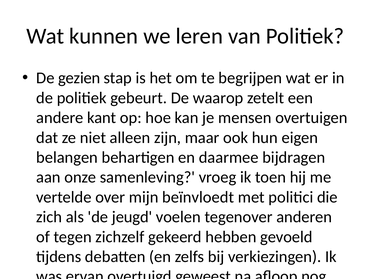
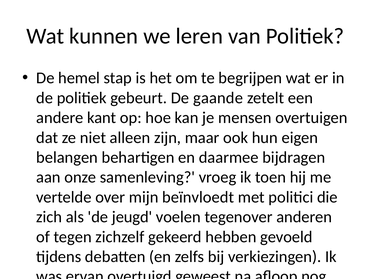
gezien: gezien -> hemel (79, 78)
waarop: waarop -> gaande (218, 98)
